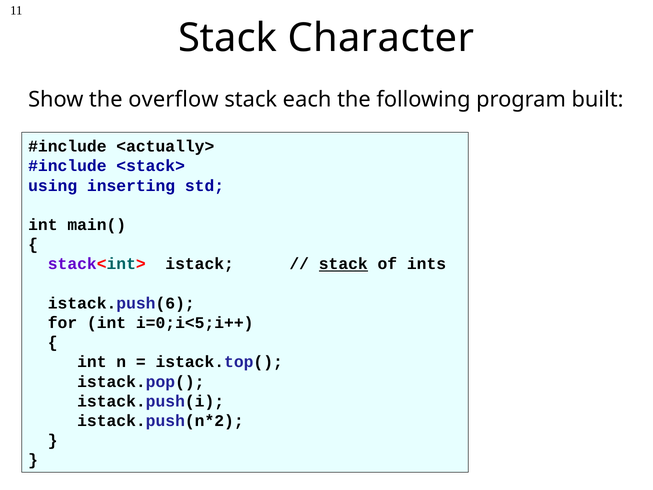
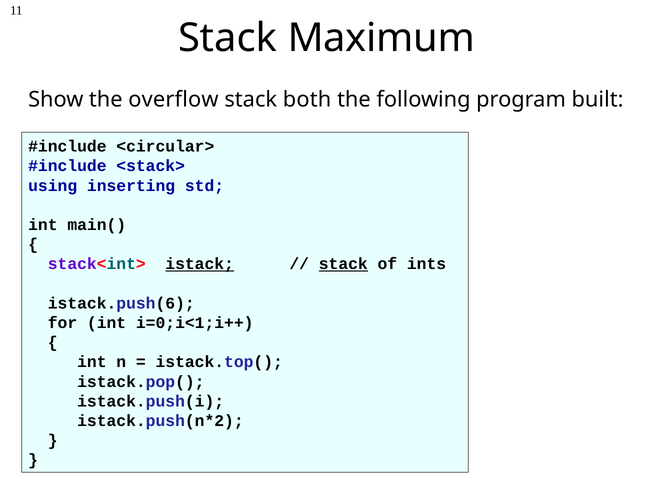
Character: Character -> Maximum (381, 38)
each: each -> both (307, 99)
<actually>: <actually> -> <circular> (165, 146)
istack underline: none -> present (200, 264)
i=0;i<5;i++: i=0;i<5;i++ -> i=0;i<1;i++ (195, 323)
